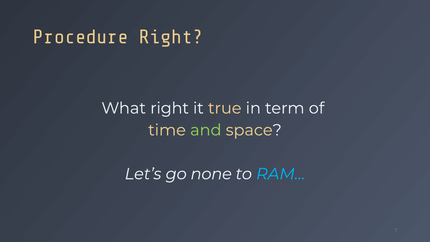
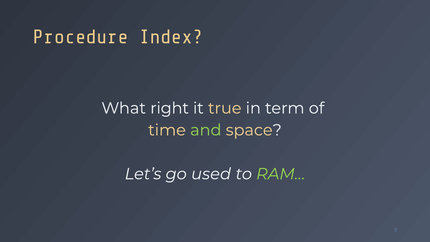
Procedure Right: Right -> Index (171, 37)
none: none -> used (211, 174)
RAM… colour: light blue -> light green (281, 174)
